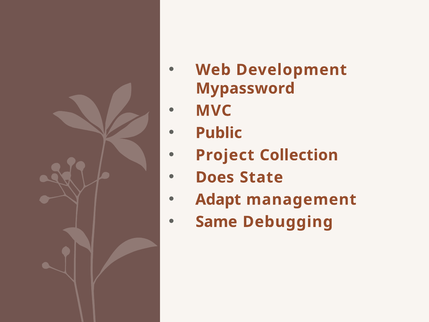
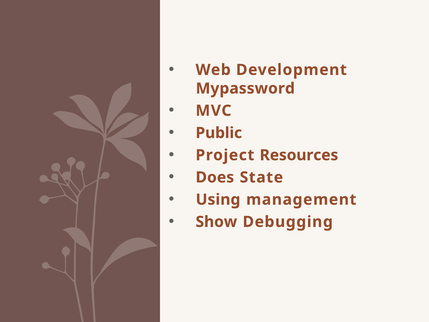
Collection: Collection -> Resources (299, 155)
Adapt: Adapt -> Using (218, 199)
Same: Same -> Show (216, 222)
